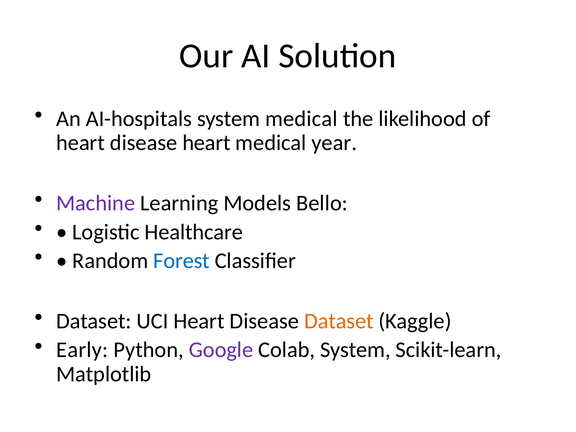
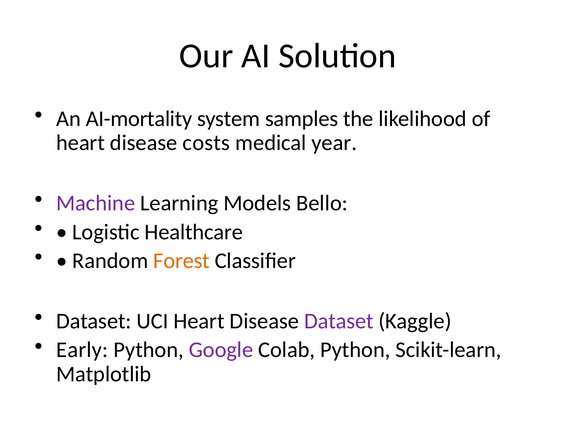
AI-hospitals: AI-hospitals -> AI-mortality (139, 119)
system medical: medical -> samples (302, 119)
disease heart: heart -> costs (206, 143)
Forest colour: blue -> orange (182, 261)
Dataset colour: orange -> purple (339, 321)
Colab System: System -> Python (355, 350)
